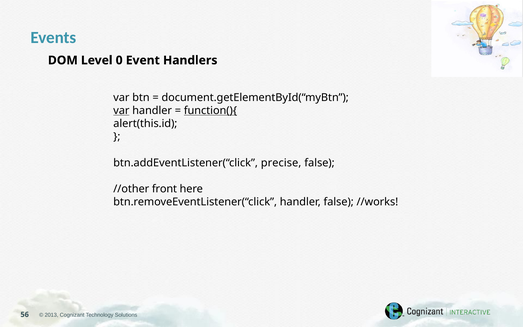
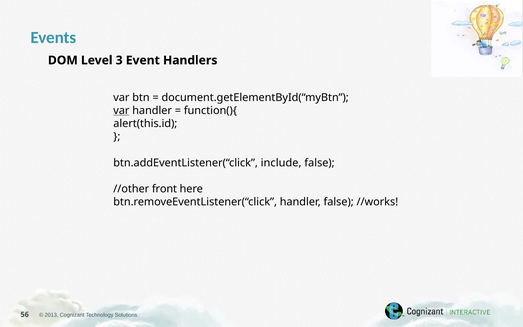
0: 0 -> 3 (119, 60)
function(){ underline: present -> none (210, 110)
precise: precise -> include (281, 163)
